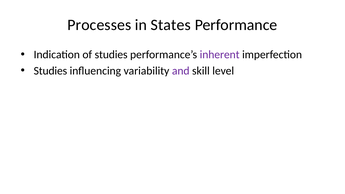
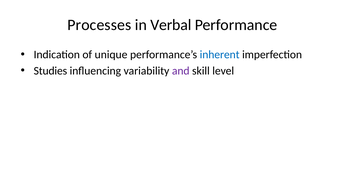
States: States -> Verbal (171, 25)
of studies: studies -> unique (111, 55)
inherent colour: purple -> blue (220, 55)
